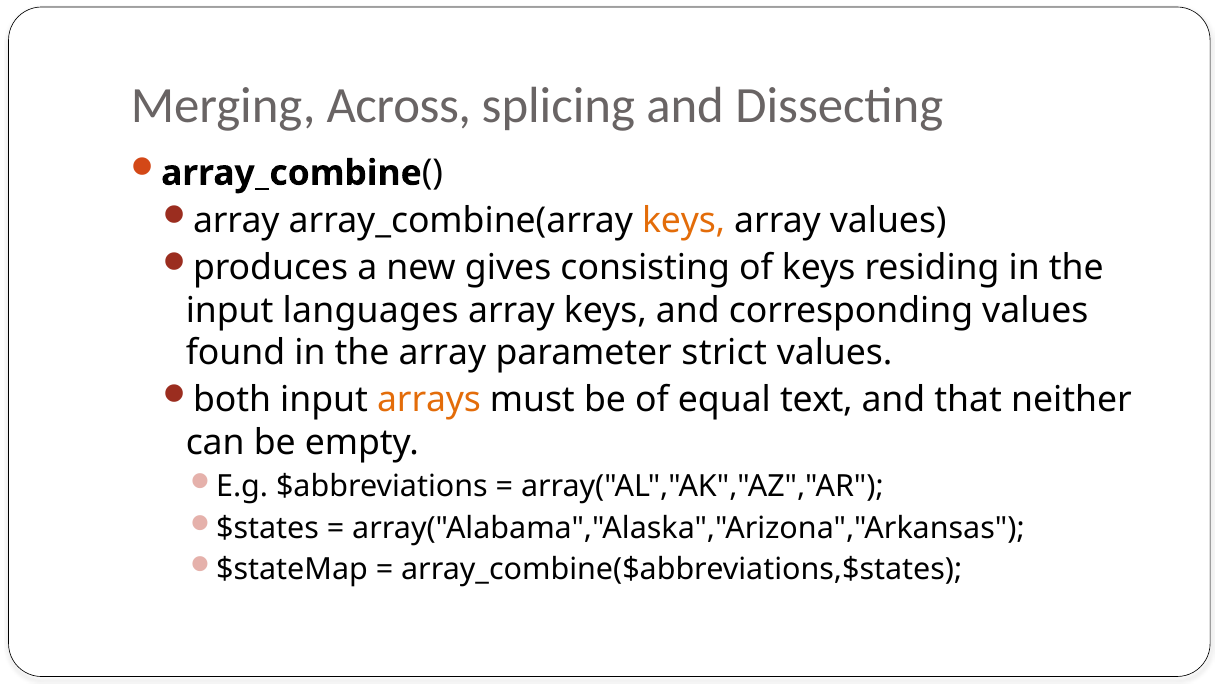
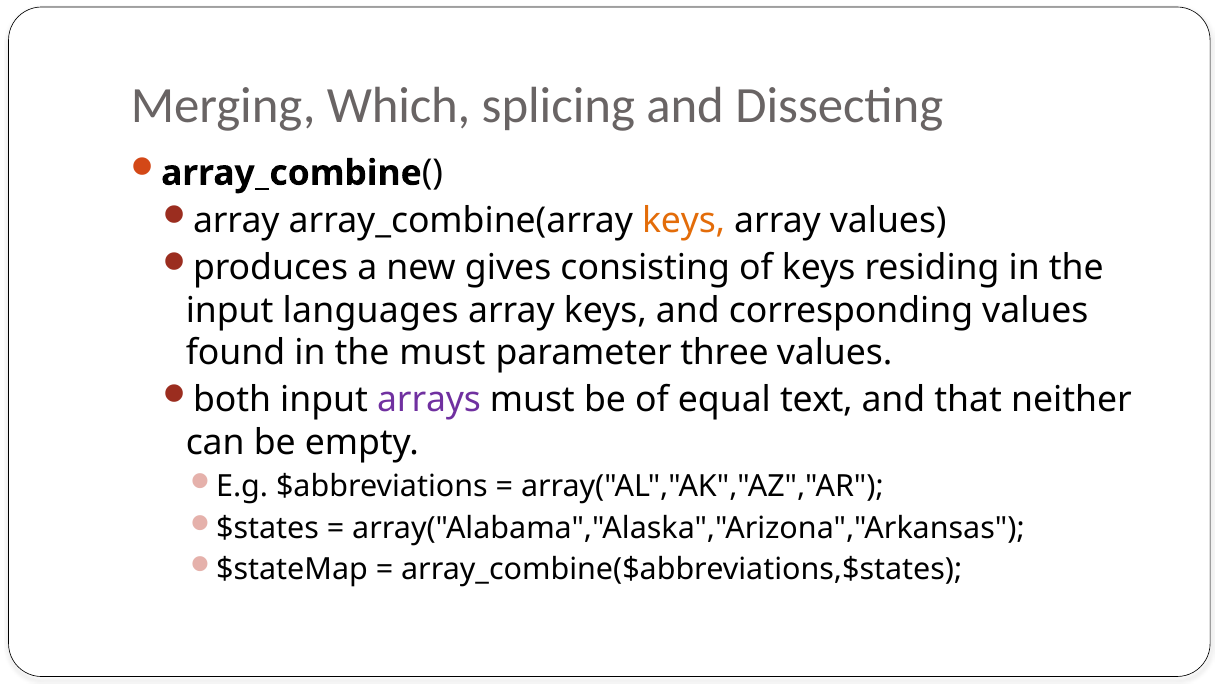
Across: Across -> Which (399, 106)
the array: array -> must (442, 353)
strict: strict -> three (725, 353)
arrays colour: orange -> purple (429, 400)
